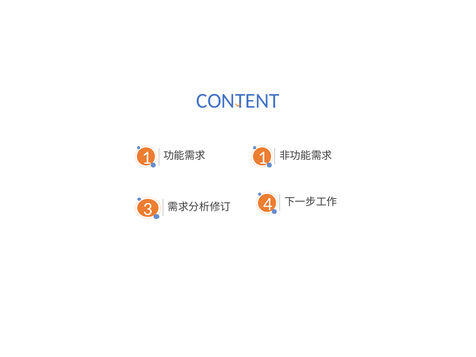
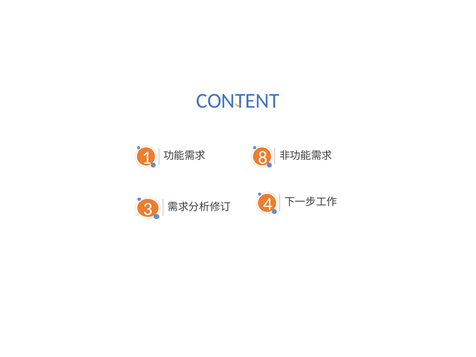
1: 1 -> 8 (263, 158)
